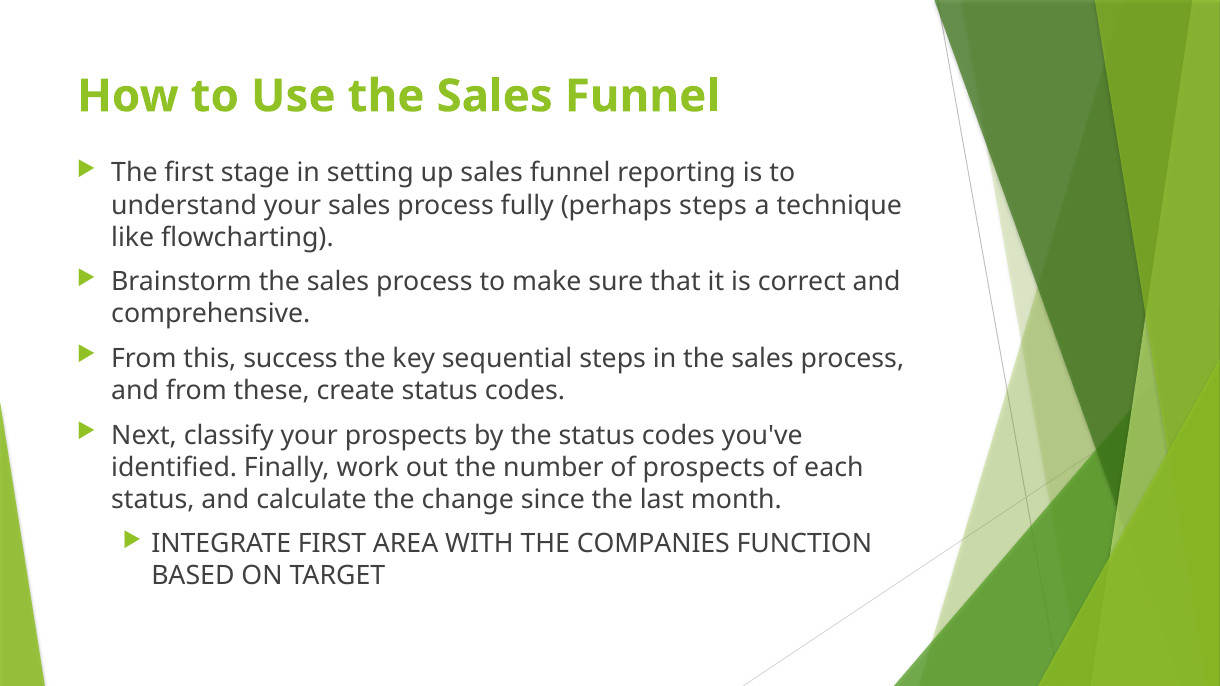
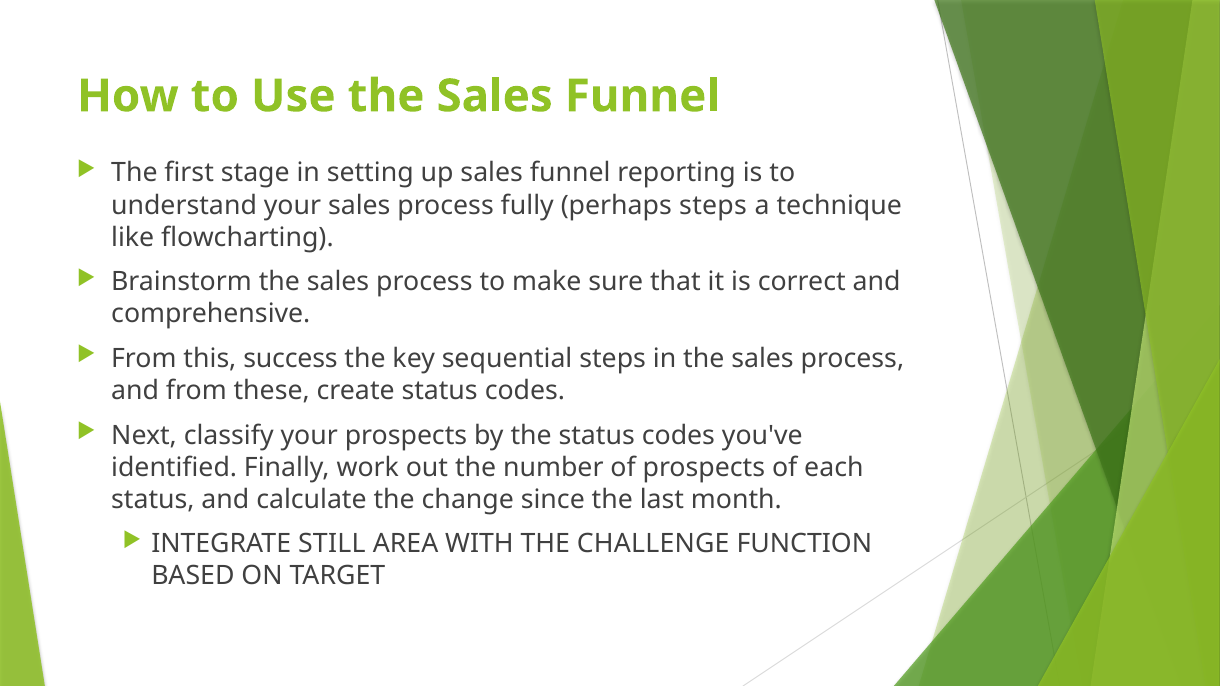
INTEGRATE FIRST: FIRST -> STILL (332, 544)
COMPANIES: COMPANIES -> CHALLENGE (653, 544)
